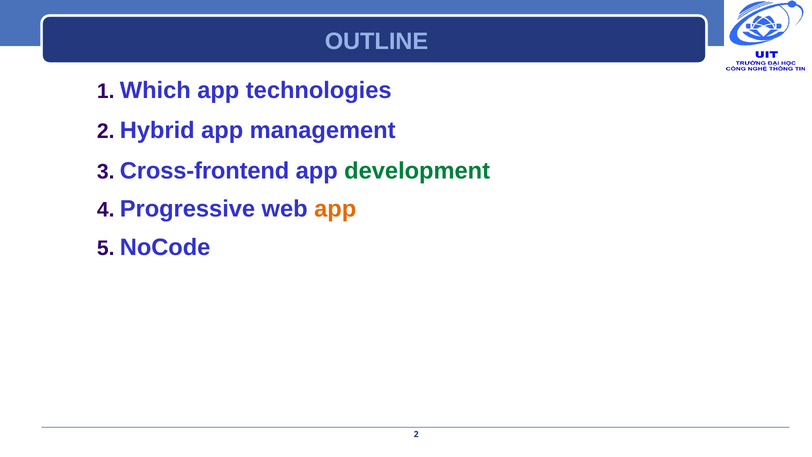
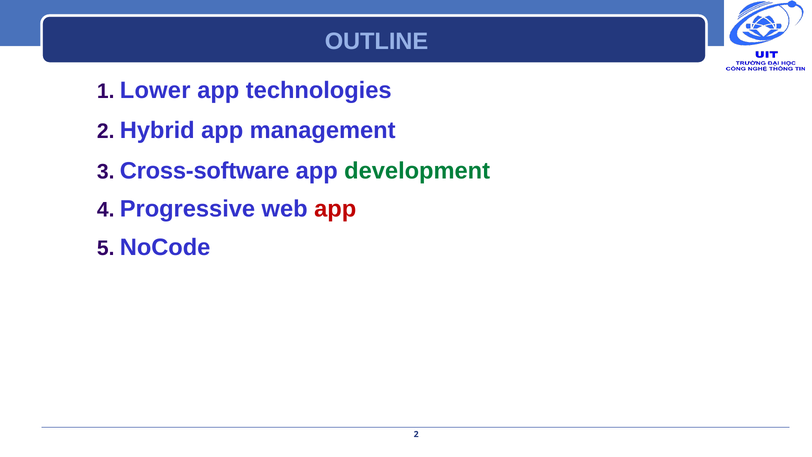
Which: Which -> Lower (155, 91)
Cross-frontend: Cross-frontend -> Cross-software (205, 171)
app colour: orange -> red (335, 209)
